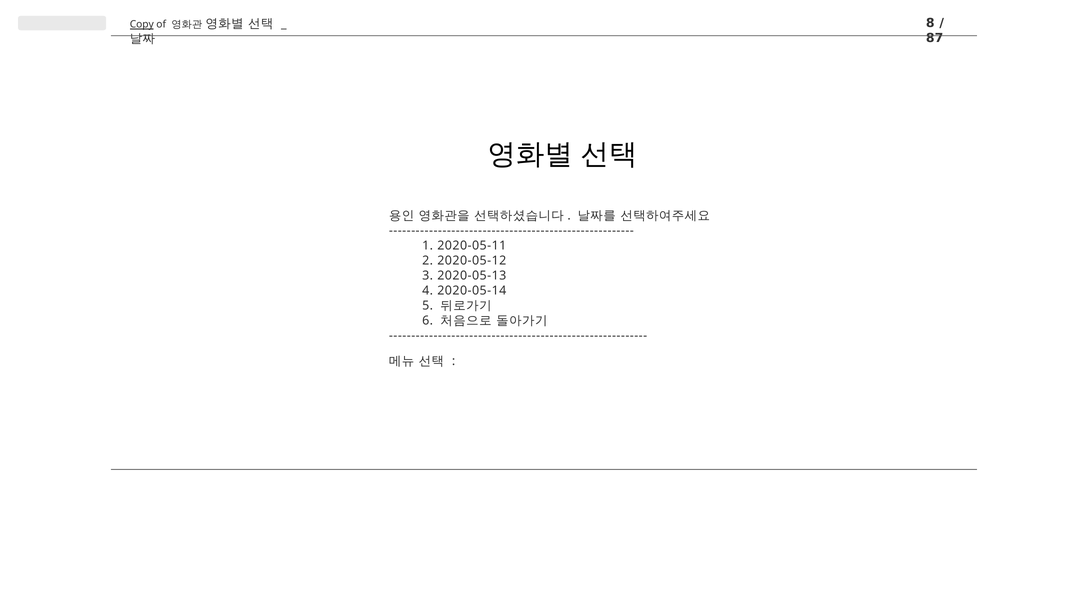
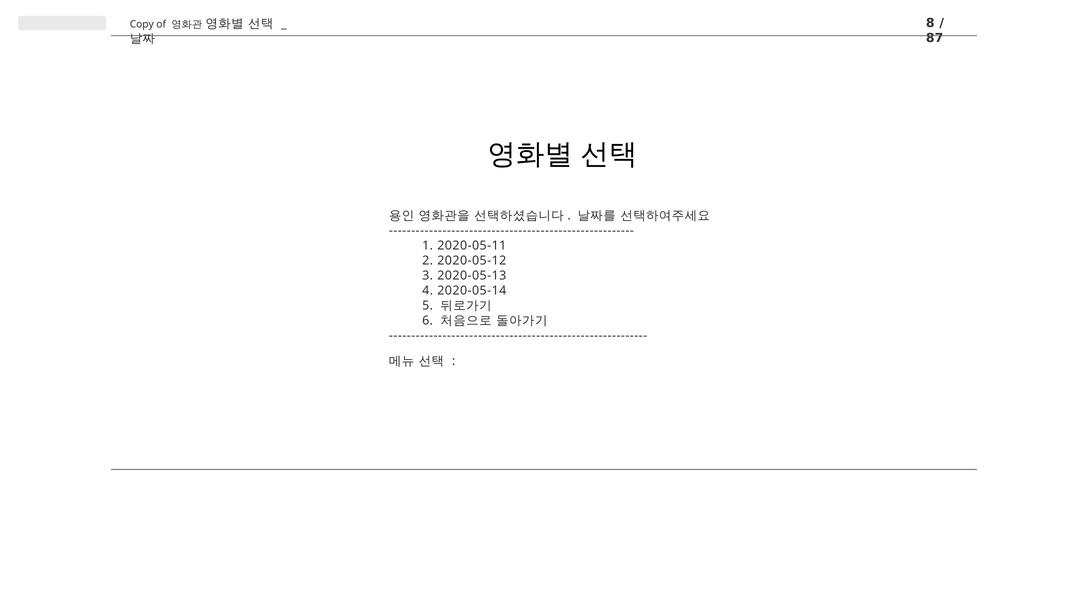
Copy underline: present -> none (142, 25)
